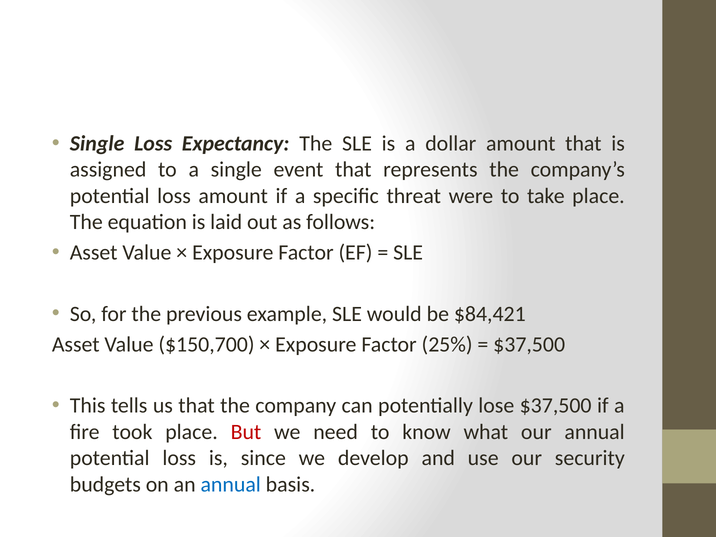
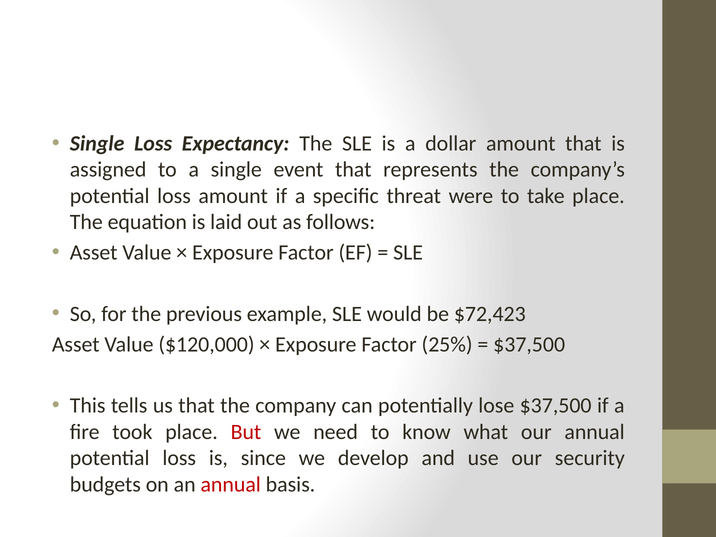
$84,421: $84,421 -> $72,423 (490, 314)
$150,700: $150,700 -> $120,000 (206, 344)
annual colour: blue -> red (231, 484)
